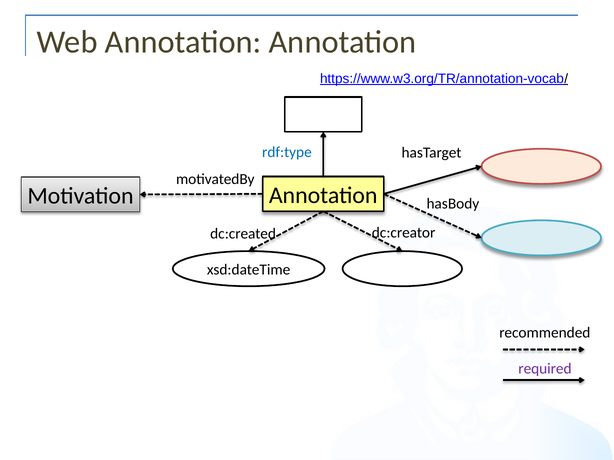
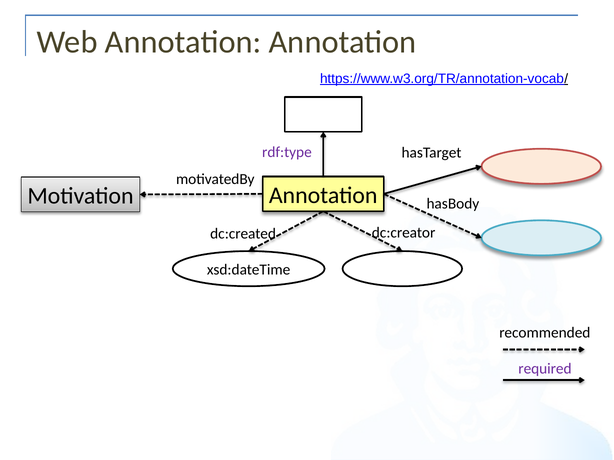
rdf:type colour: blue -> purple (287, 152)
